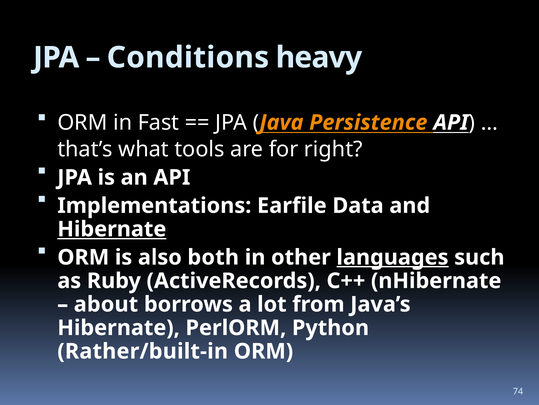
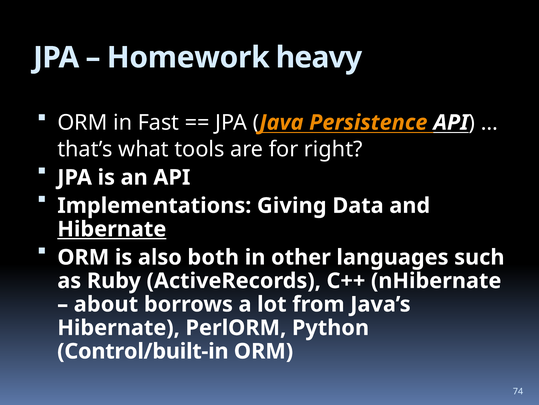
Conditions: Conditions -> Homework (188, 57)
Earfile: Earfile -> Giving (292, 205)
languages underline: present -> none (393, 257)
Rather/built-in: Rather/built-in -> Control/built-in (143, 351)
